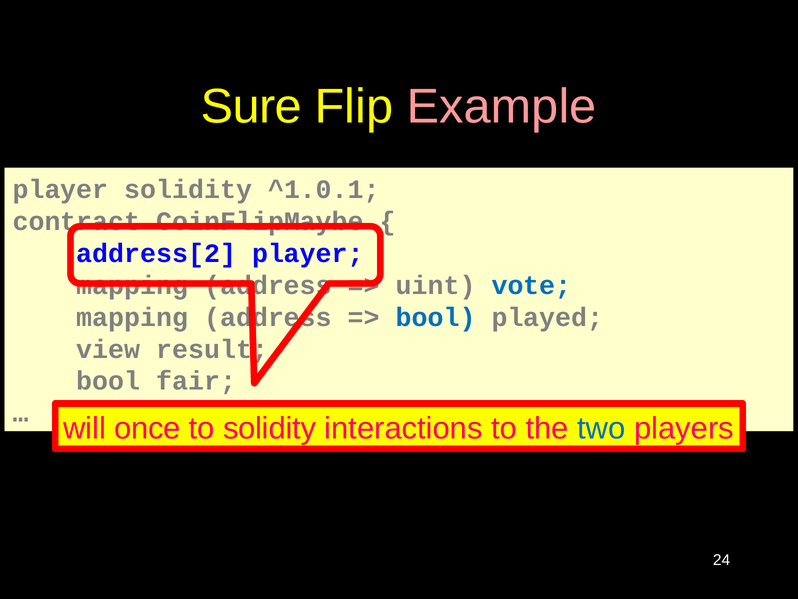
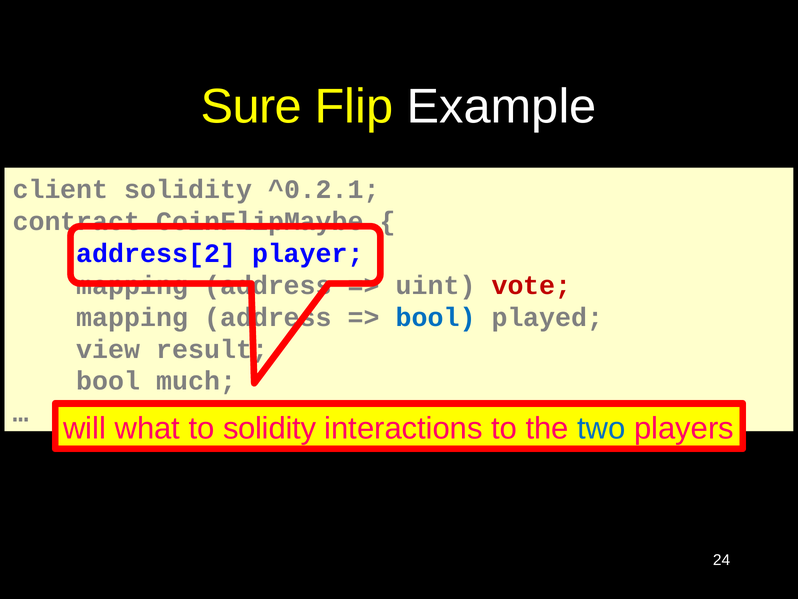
Example colour: pink -> white (502, 106)
player: player -> client (60, 189)
^1.0.1: ^1.0.1 -> ^0.2.1 (324, 189)
vote colour: blue -> red (531, 285)
fair: fair -> much (196, 381)
once: once -> what (147, 428)
